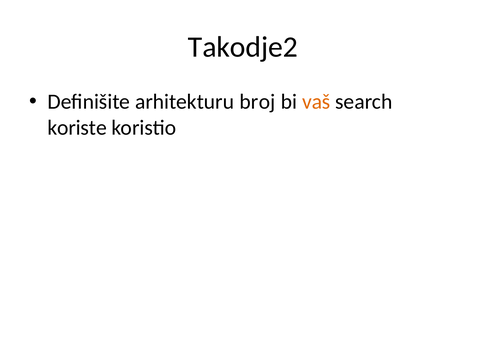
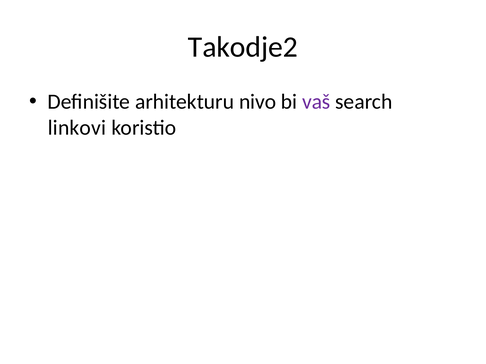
broj: broj -> nivo (258, 102)
vaš colour: orange -> purple (316, 102)
koriste: koriste -> linkovi (77, 128)
